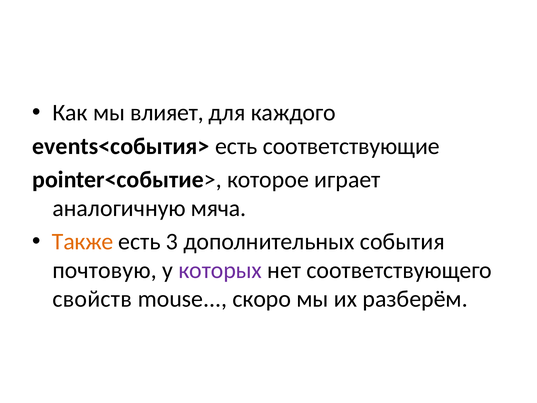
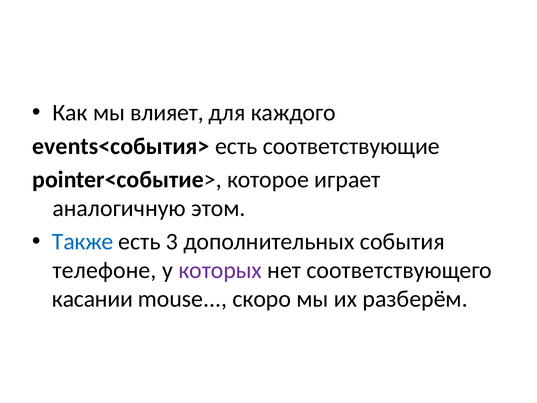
мяча: мяча -> этом (218, 208)
Также colour: orange -> blue (83, 242)
почтовую: почтовую -> телефоне (104, 270)
свойств: свойств -> касании (92, 299)
